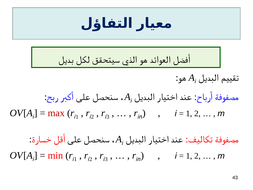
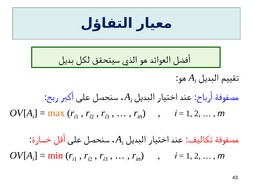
max colour: red -> orange (56, 113)
